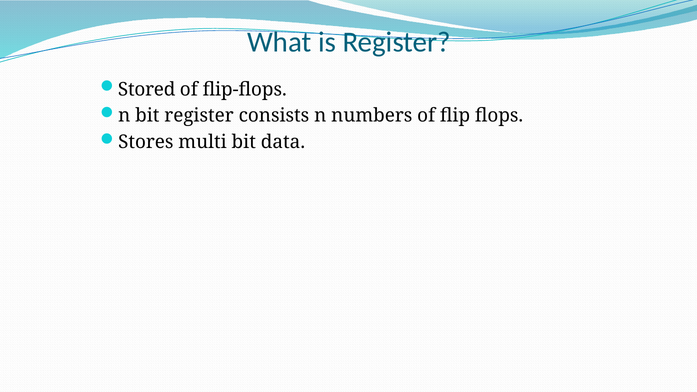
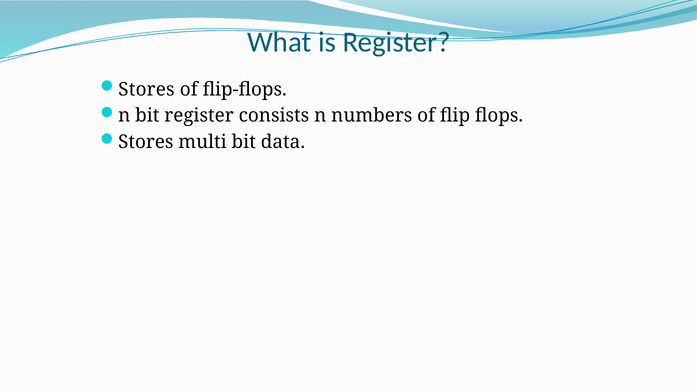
Stored: Stored -> Stores (146, 89)
